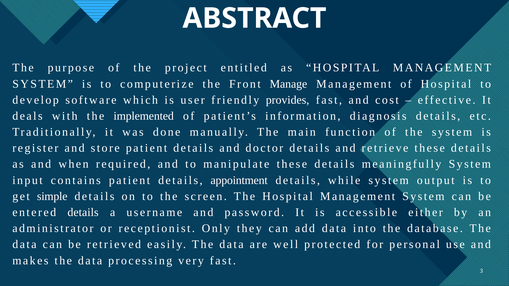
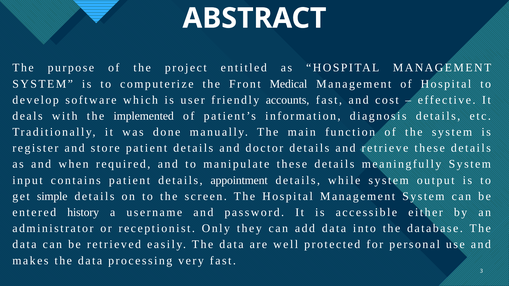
Manage: Manage -> Medical (288, 84)
provides: provides -> accounts (288, 100)
entered details: details -> history (83, 213)
